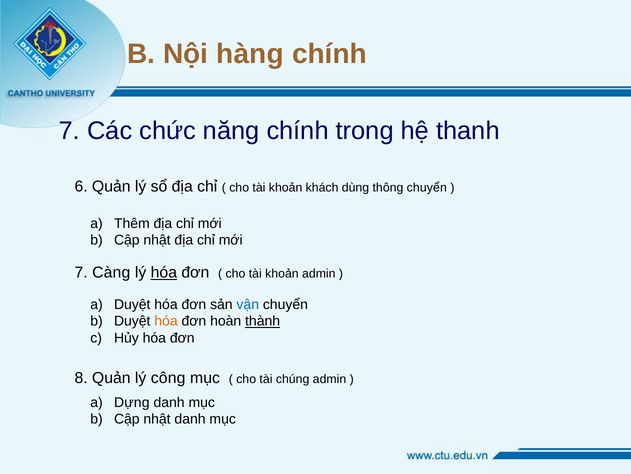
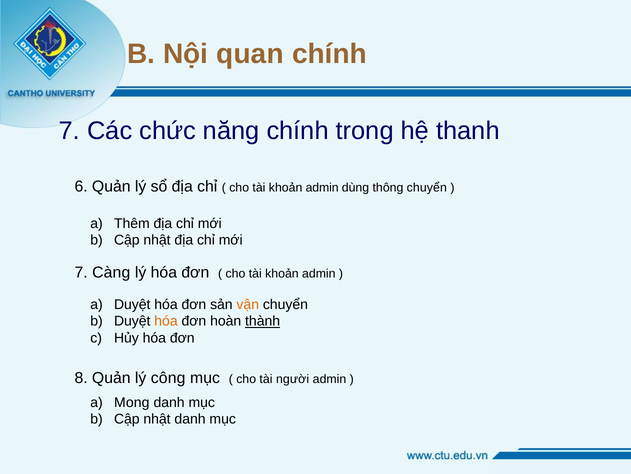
hàng: hàng -> quan (250, 54)
khách: khách -> admin (322, 187)
hóa underline: present -> none (164, 272)
vận colour: blue -> orange (248, 304)
chúng: chúng -> người (293, 379)
Dựng: Dựng -> Mong (132, 402)
